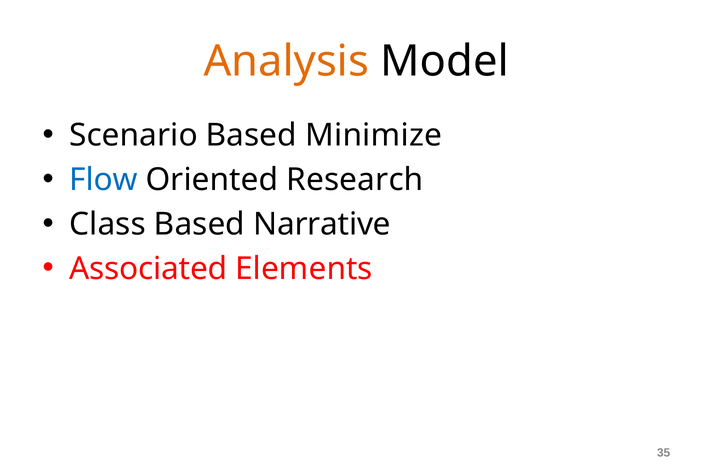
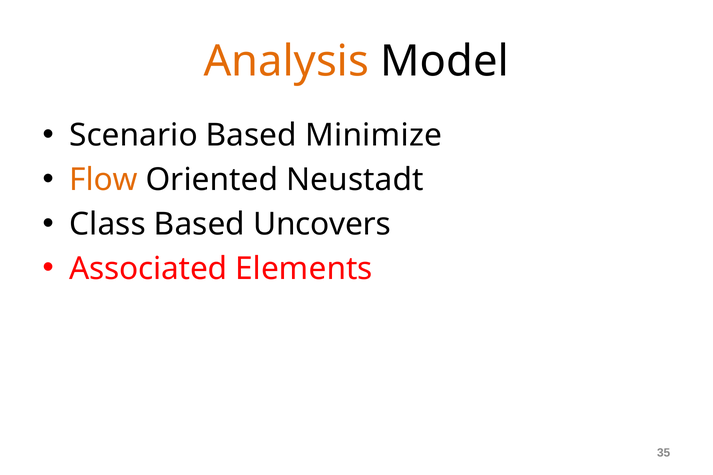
Flow colour: blue -> orange (104, 180)
Research: Research -> Neustadt (355, 180)
Narrative: Narrative -> Uncovers (322, 224)
